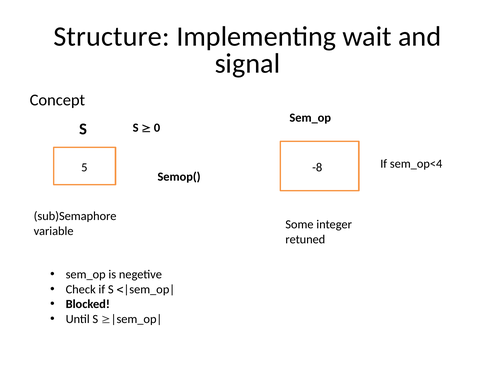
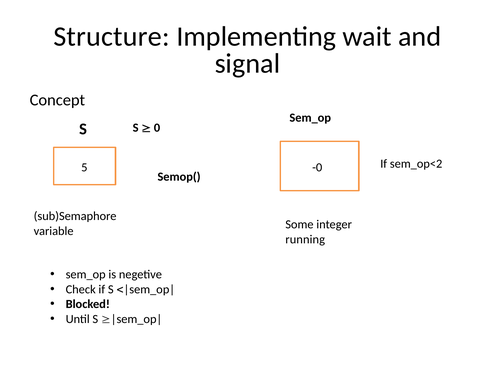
sem_op<4: sem_op<4 -> sem_op<2 (416, 164)
-8: -8 -> -0 (317, 167)
retuned: retuned -> running (305, 239)
